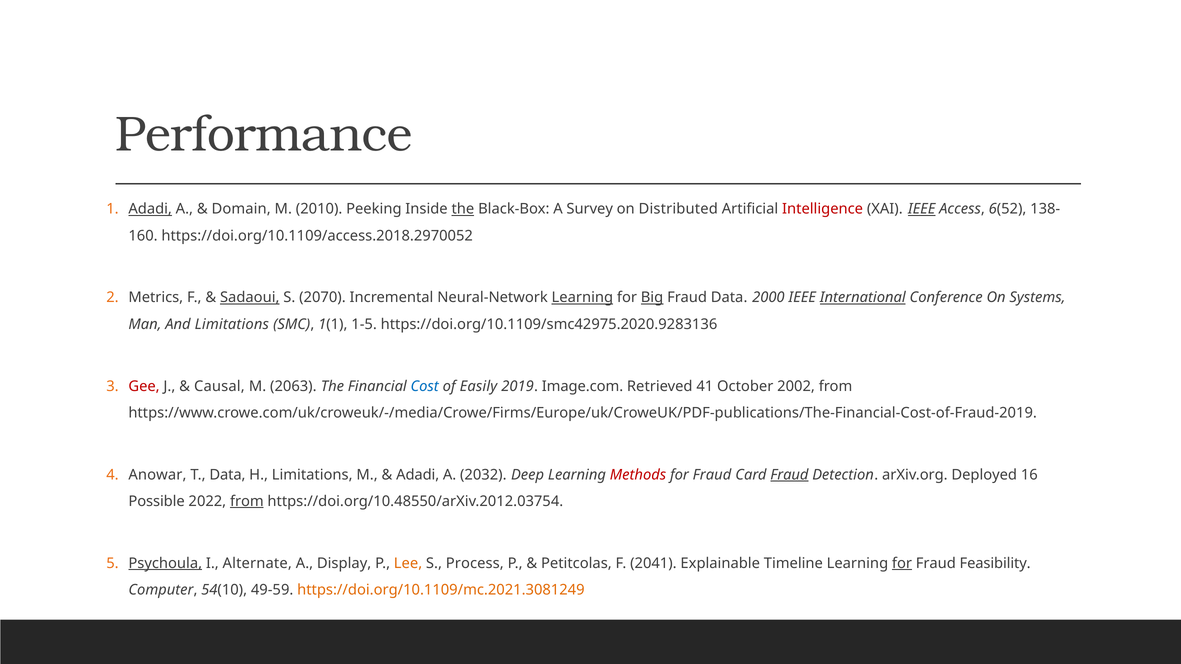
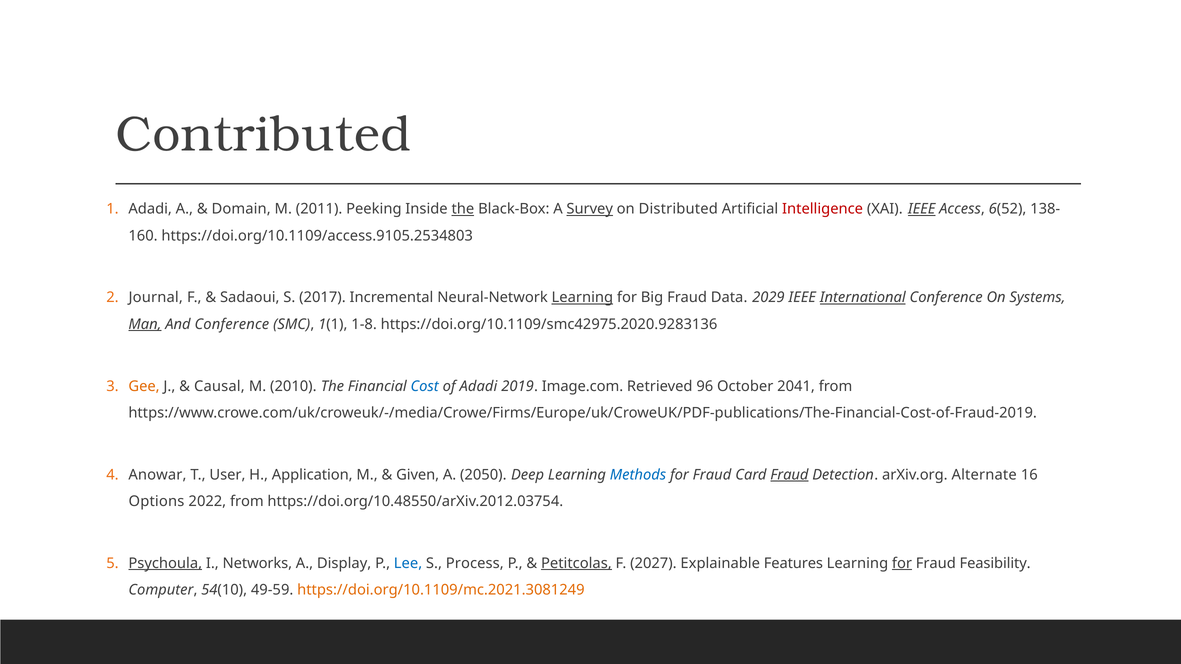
Performance: Performance -> Contributed (263, 134)
Adadi underline: present -> none (150, 209)
2010: 2010 -> 2011 (319, 209)
Survey underline: none -> present (590, 209)
https://doi.org/10.1109/access.2018.2970052: https://doi.org/10.1109/access.2018.2970052 -> https://doi.org/10.1109/access.9105.2534803 (317, 236)
Metrics: Metrics -> Journal (156, 298)
Sadaoui underline: present -> none (250, 298)
2070: 2070 -> 2017 (322, 298)
Big underline: present -> none (652, 298)
2000: 2000 -> 2029 (768, 298)
Man underline: none -> present (145, 324)
And Limitations: Limitations -> Conference (232, 324)
1-5: 1-5 -> 1-8 (364, 324)
Gee colour: red -> orange (144, 386)
2063: 2063 -> 2010 (293, 386)
of Easily: Easily -> Adadi (478, 386)
41: 41 -> 96 (705, 386)
2002: 2002 -> 2041 (796, 386)
T Data: Data -> User (227, 475)
H Limitations: Limitations -> Application (312, 475)
Adadi: Adadi -> Given (418, 475)
2032: 2032 -> 2050 (483, 475)
Methods colour: red -> blue (638, 475)
Deployed: Deployed -> Alternate (984, 475)
Possible: Possible -> Options (156, 501)
from underline: present -> none (247, 501)
Alternate: Alternate -> Networks (257, 563)
Lee colour: orange -> blue (408, 563)
Petitcolas underline: none -> present (576, 563)
2041: 2041 -> 2027 (653, 563)
Timeline: Timeline -> Features (793, 563)
